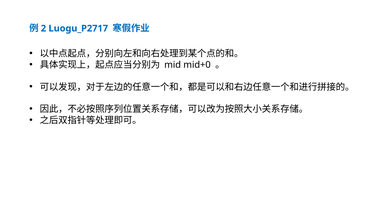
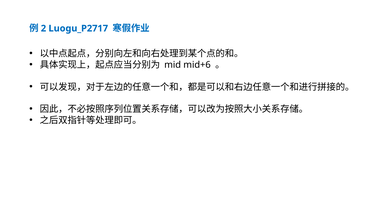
mid+0: mid+0 -> mid+6 (197, 65)
